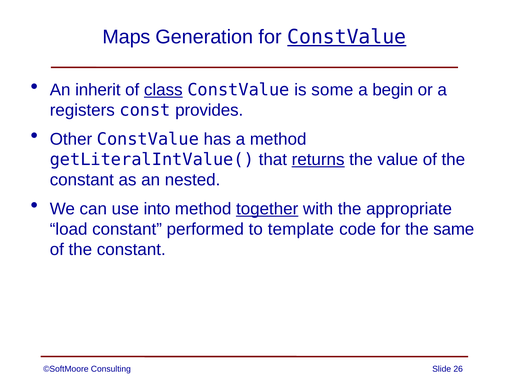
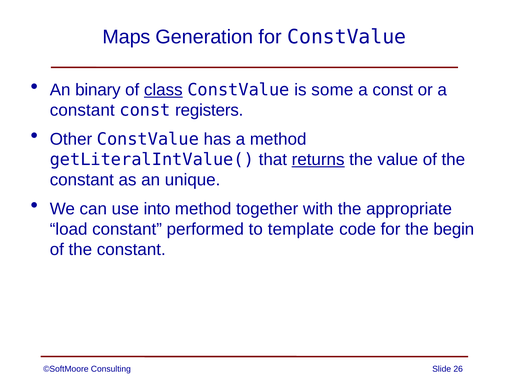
ConstValue underline: present -> none (347, 37)
inherit: inherit -> binary (98, 90)
a begin: begin -> const (393, 90)
registers: registers -> constant (82, 110)
provides: provides -> registers (209, 110)
nested: nested -> unique (193, 180)
together underline: present -> none (267, 209)
same: same -> begin (454, 229)
